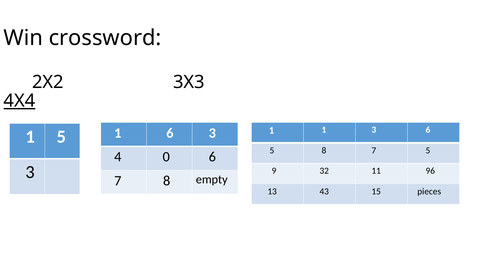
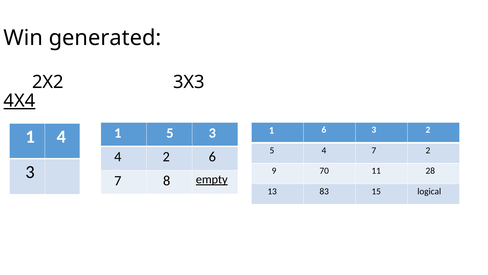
crossword: crossword -> generated (105, 38)
1 1: 1 -> 6 (324, 130)
3 6: 6 -> 2 (428, 130)
1 6: 6 -> 5 (170, 133)
1 5: 5 -> 4 (61, 136)
5 8: 8 -> 4 (324, 150)
7 5: 5 -> 2 (428, 150)
4 0: 0 -> 2 (166, 157)
32: 32 -> 70 (324, 171)
96: 96 -> 28 (430, 171)
empty underline: none -> present (212, 179)
43: 43 -> 83 (324, 191)
pieces: pieces -> logical (429, 191)
